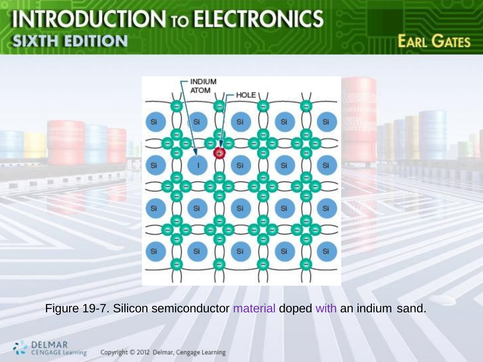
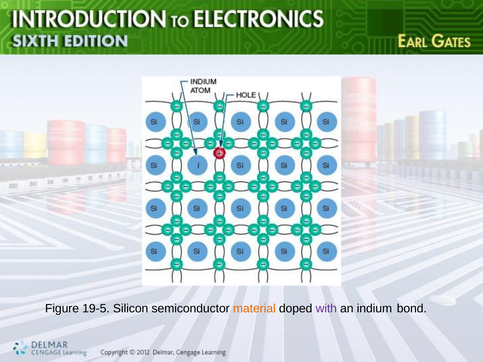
19-7: 19-7 -> 19-5 (96, 309)
material colour: purple -> orange (254, 309)
sand: sand -> bond (412, 309)
